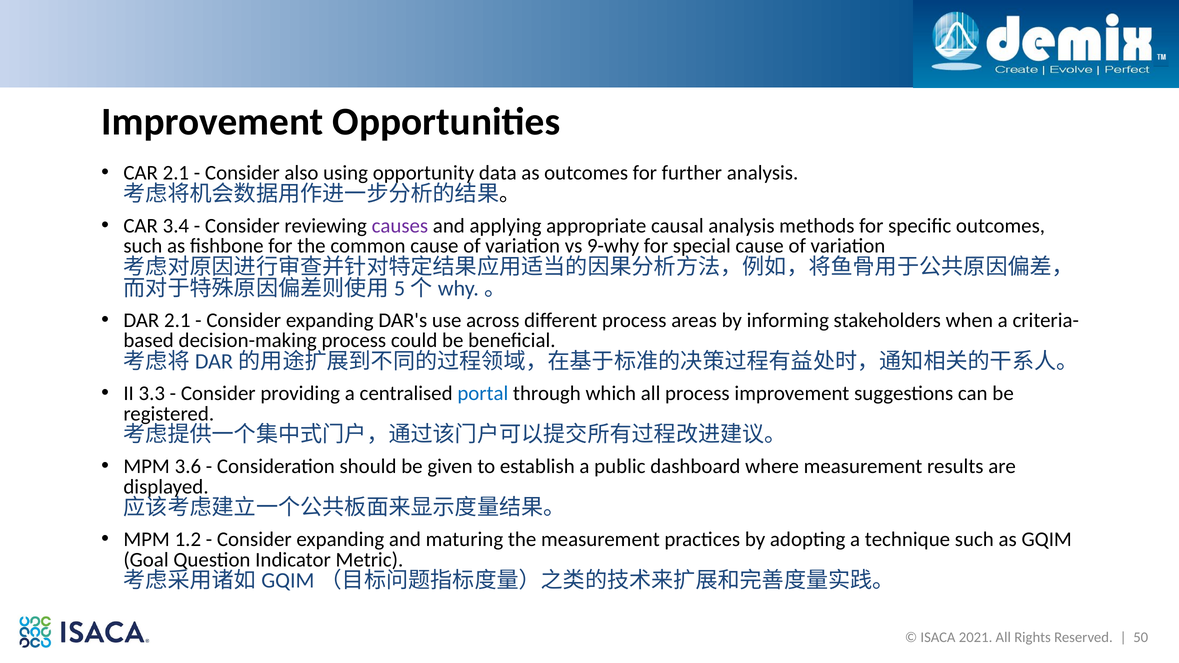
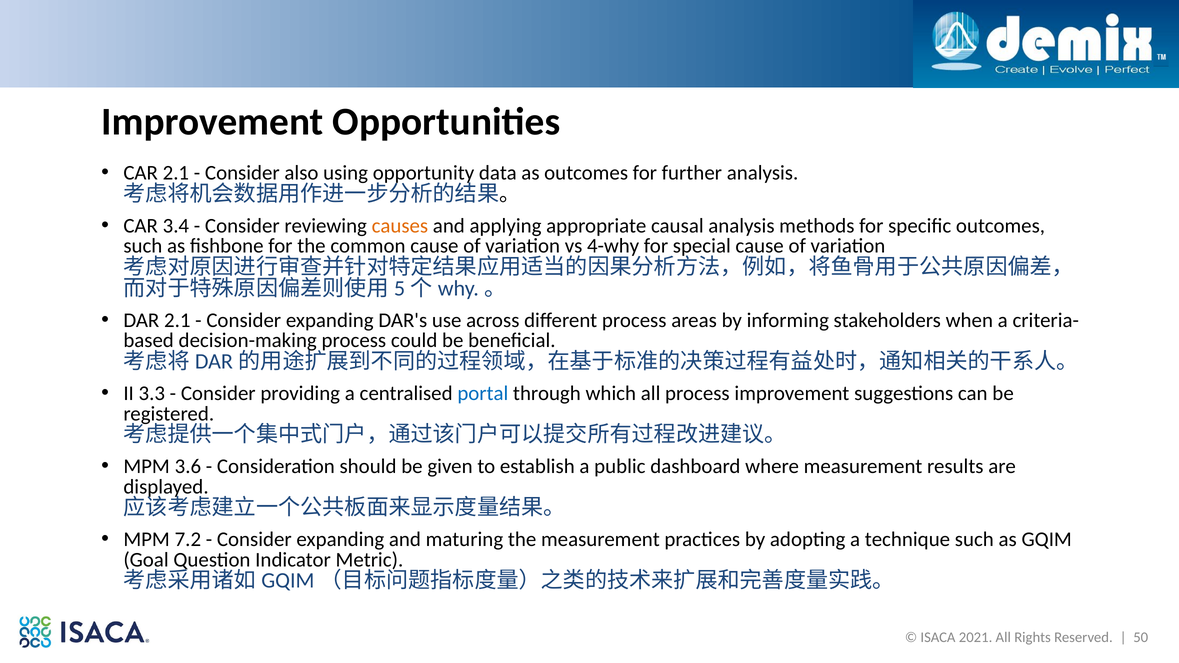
causes colour: purple -> orange (400, 226)
9-why: 9-why -> 4-why (613, 246)
1.2: 1.2 -> 7.2 (188, 540)
